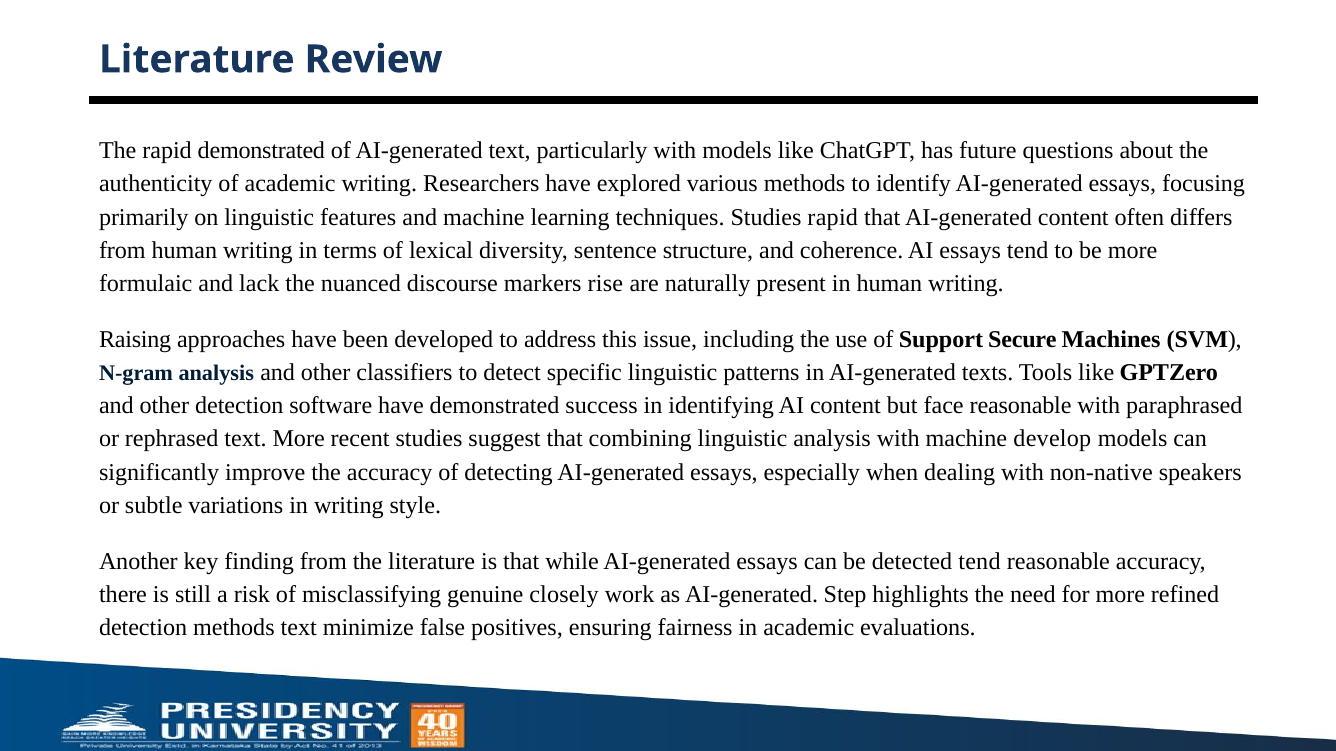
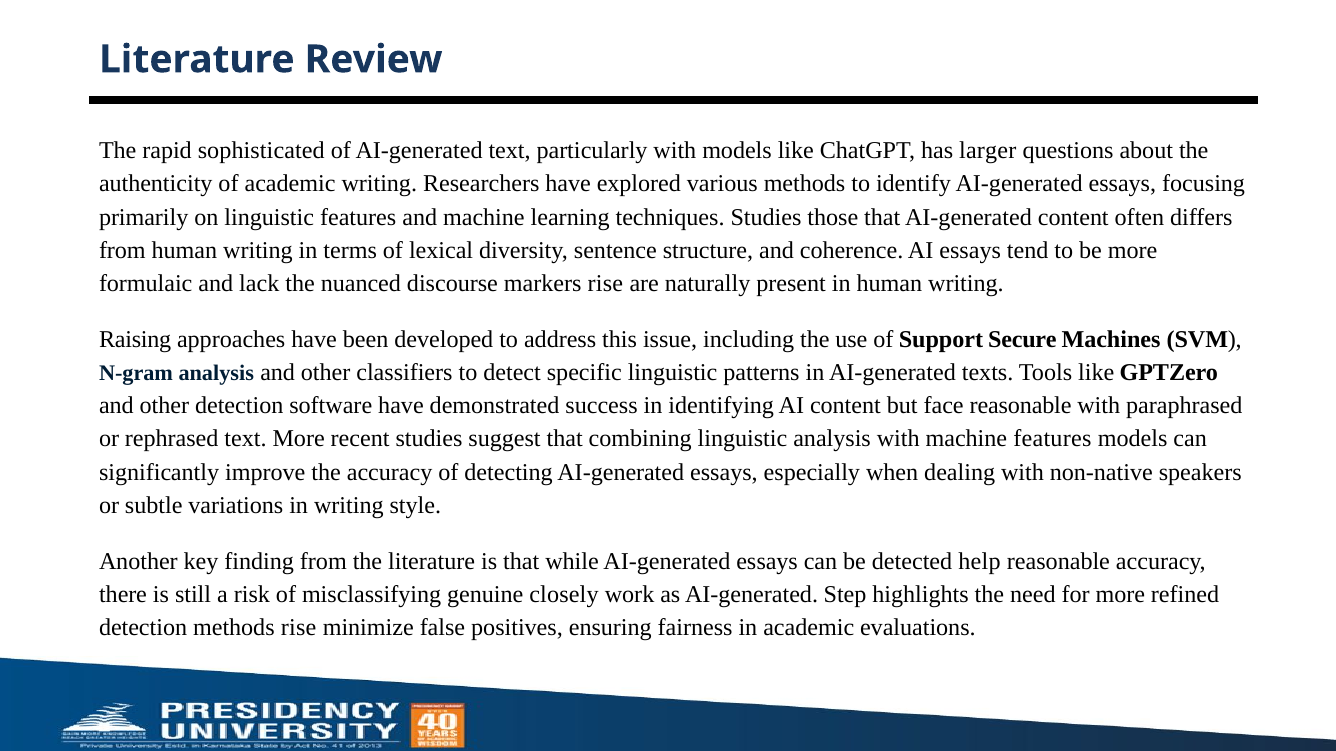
rapid demonstrated: demonstrated -> sophisticated (261, 151)
future: future -> larger (988, 151)
Studies rapid: rapid -> those (833, 217)
machine develop: develop -> features (1052, 439)
detected tend: tend -> help (979, 561)
methods text: text -> rise (299, 628)
